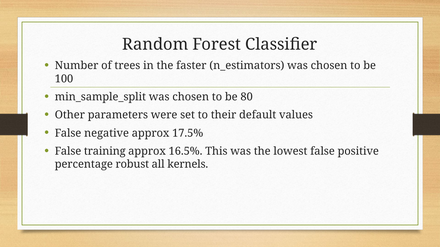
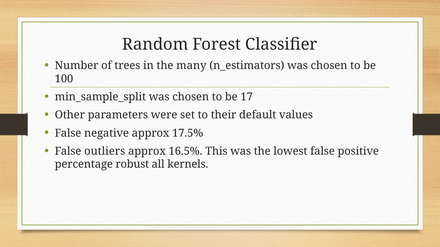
faster: faster -> many (191, 66)
80: 80 -> 17 (247, 97)
training: training -> outliers (105, 151)
